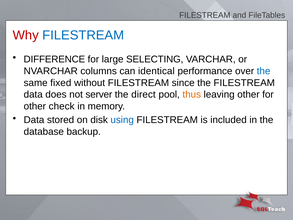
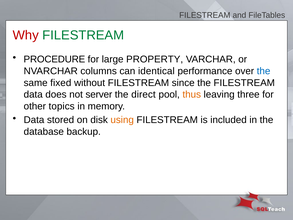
FILESTREAM colour: blue -> green (83, 35)
DIFFERENCE: DIFFERENCE -> PROCEDURE (54, 59)
SELECTING: SELECTING -> PROPERTY (155, 59)
leaving other: other -> three (248, 94)
check: check -> topics (62, 106)
using colour: blue -> orange (122, 120)
